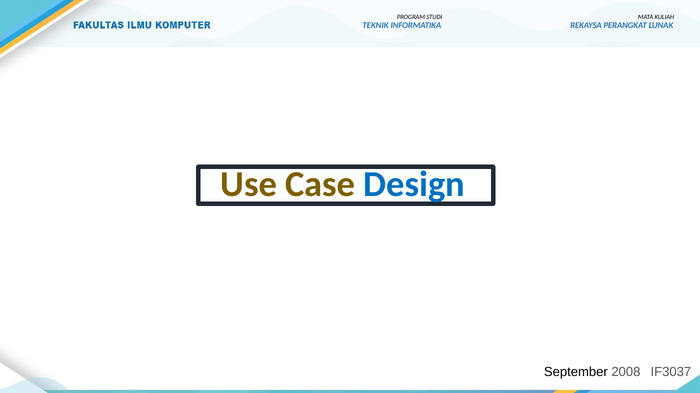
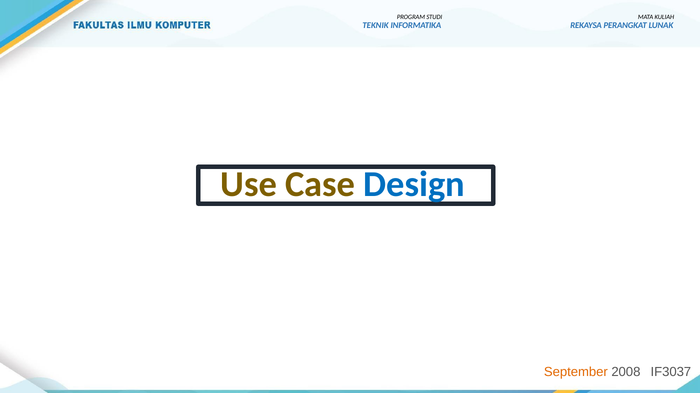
September colour: black -> orange (576, 373)
